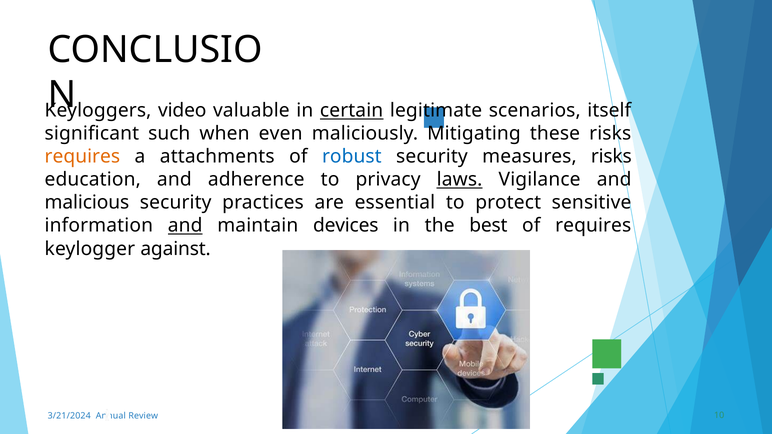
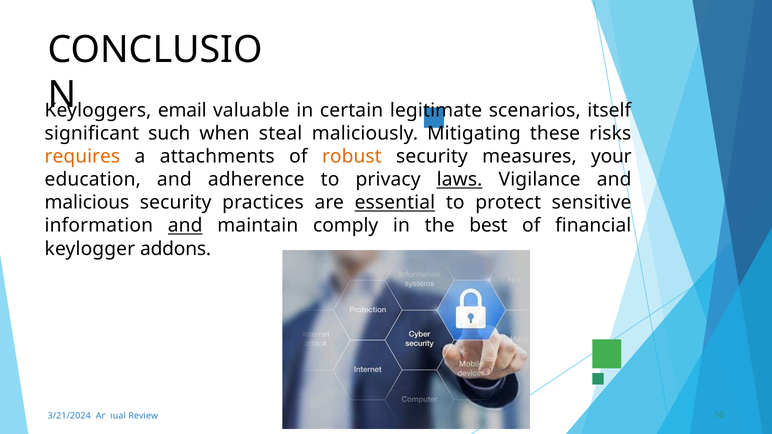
video: video -> email (182, 111)
certain underline: present -> none (352, 111)
even: even -> steal (281, 134)
robust colour: blue -> orange (352, 157)
measures risks: risks -> your (611, 157)
essential underline: none -> present (395, 203)
devices: devices -> comply (346, 226)
of requires: requires -> financial (593, 226)
against: against -> addons (176, 249)
